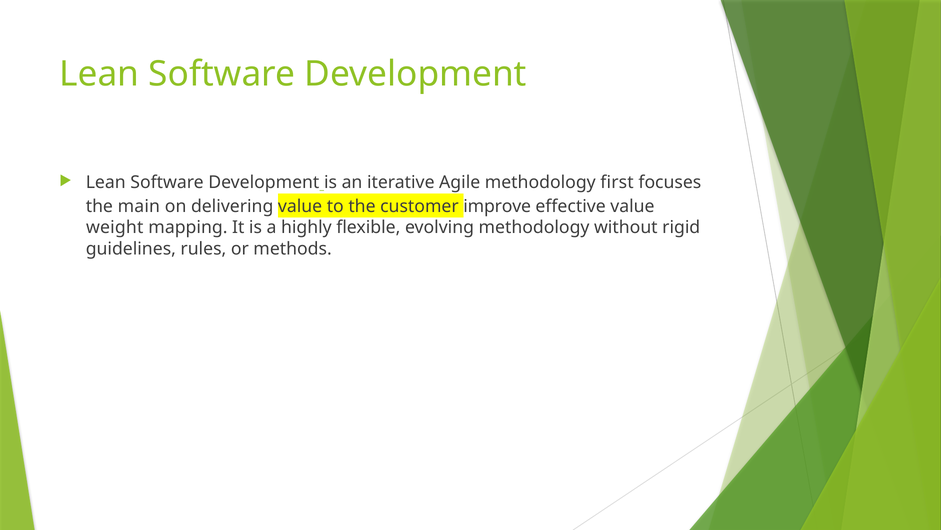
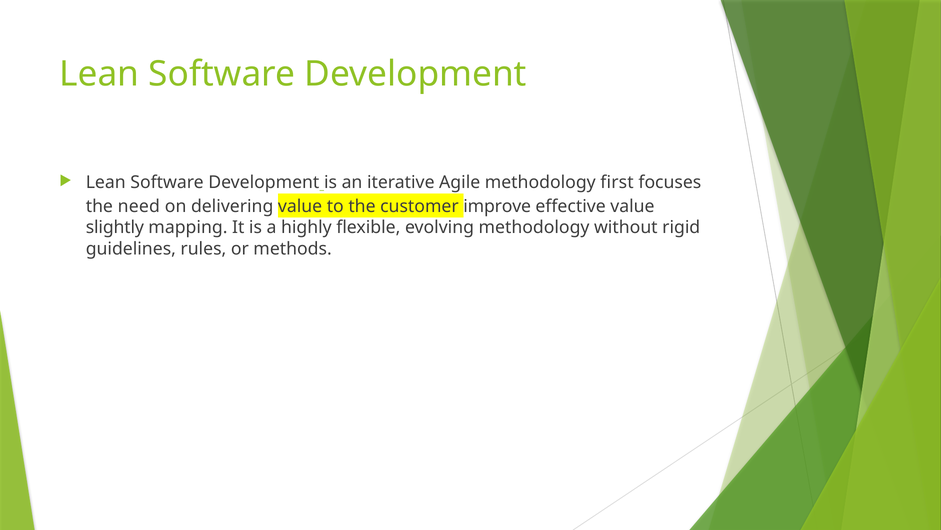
main: main -> need (139, 206)
weight: weight -> slightly (115, 227)
